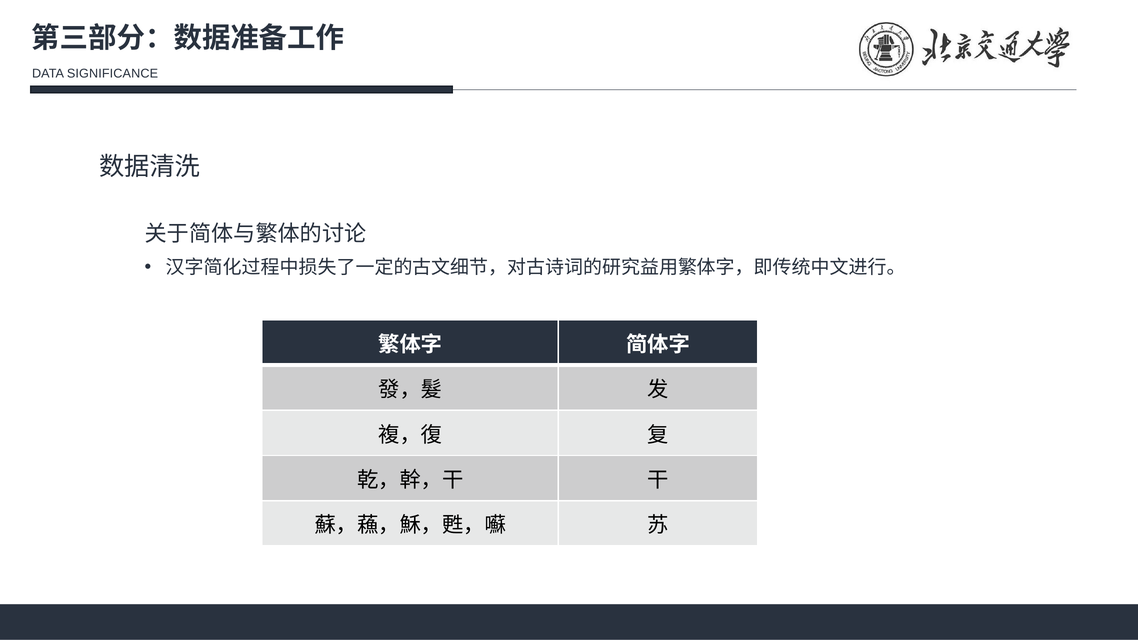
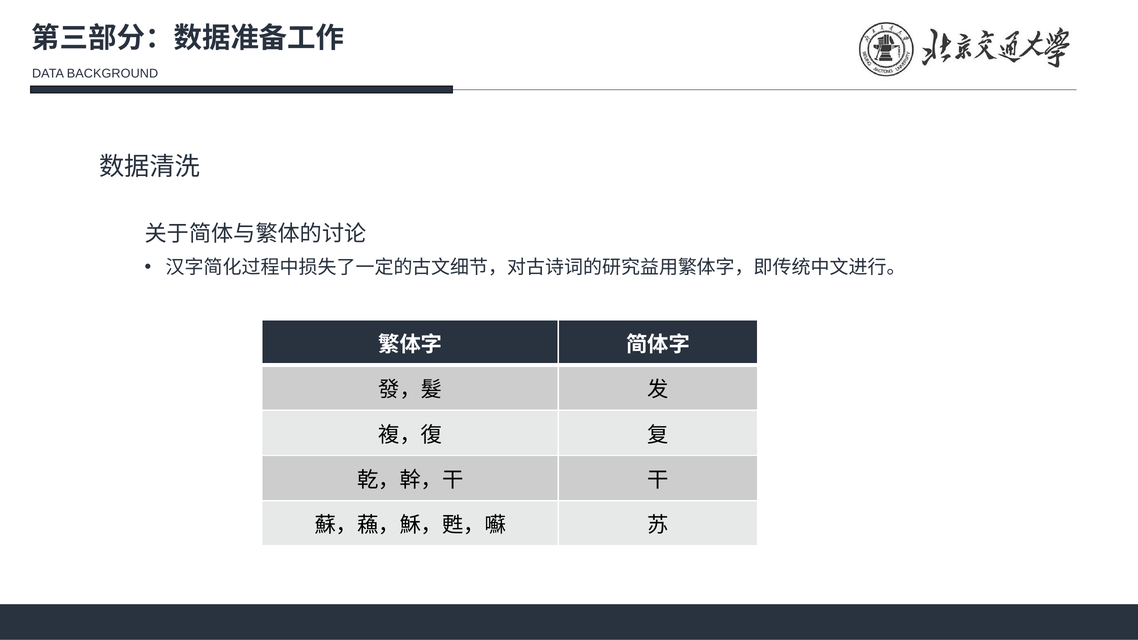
SIGNIFICANCE: SIGNIFICANCE -> BACKGROUND (113, 74)
